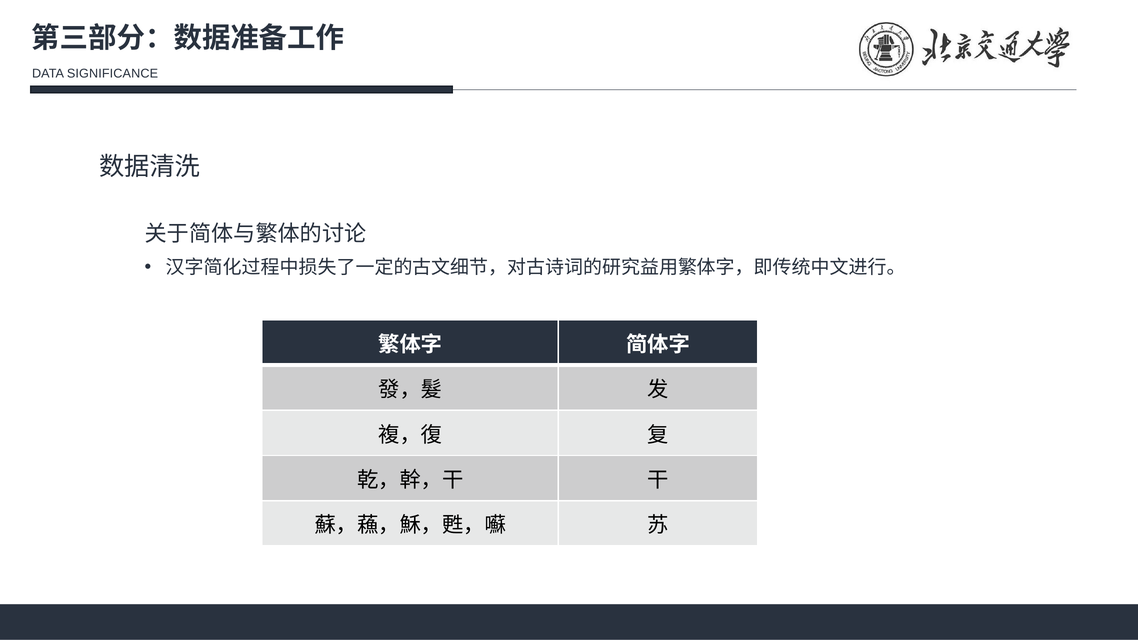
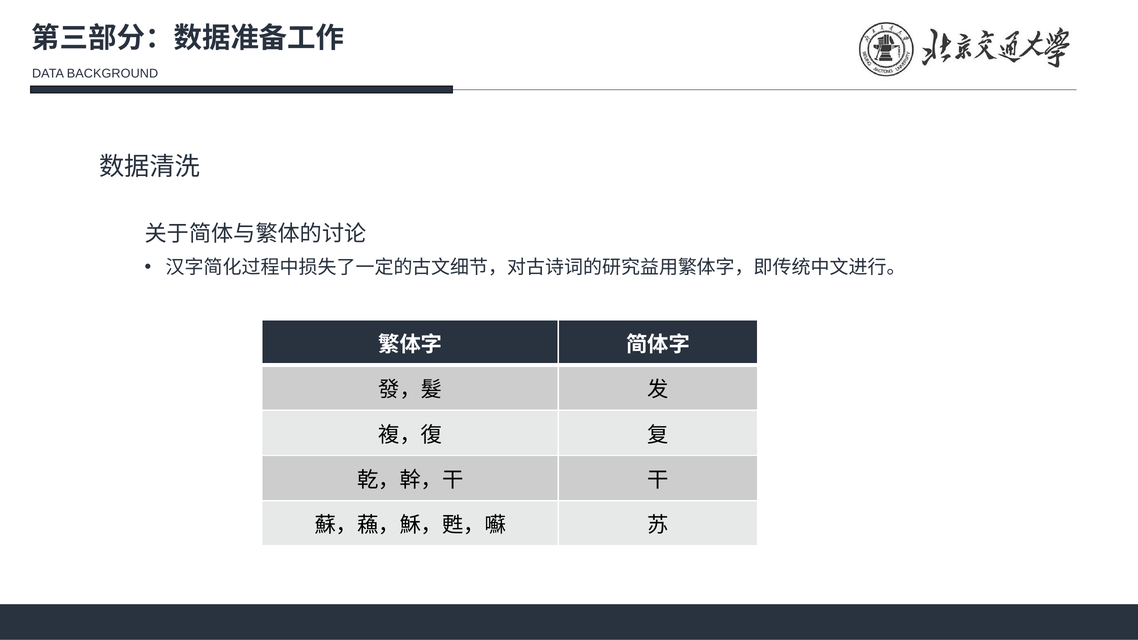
SIGNIFICANCE: SIGNIFICANCE -> BACKGROUND (113, 74)
